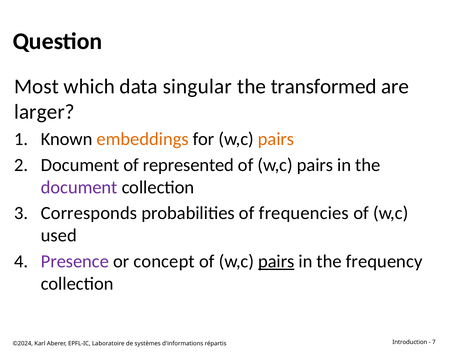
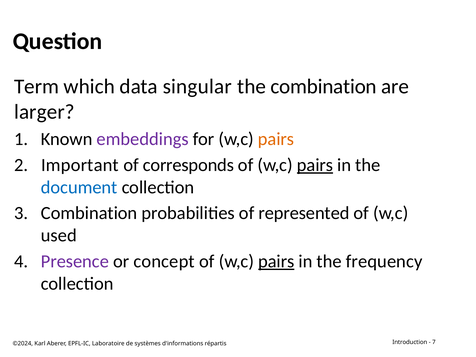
Most: Most -> Term (37, 86)
the transformed: transformed -> combination (324, 86)
embeddings colour: orange -> purple (143, 139)
Document: Document -> Important (80, 165)
represented: represented -> corresponds (188, 165)
pairs underline: none -> present (315, 165)
document colour: purple -> blue (79, 187)
Corresponds: Corresponds -> Combination (89, 213)
frequencies: frequencies -> represented (304, 213)
